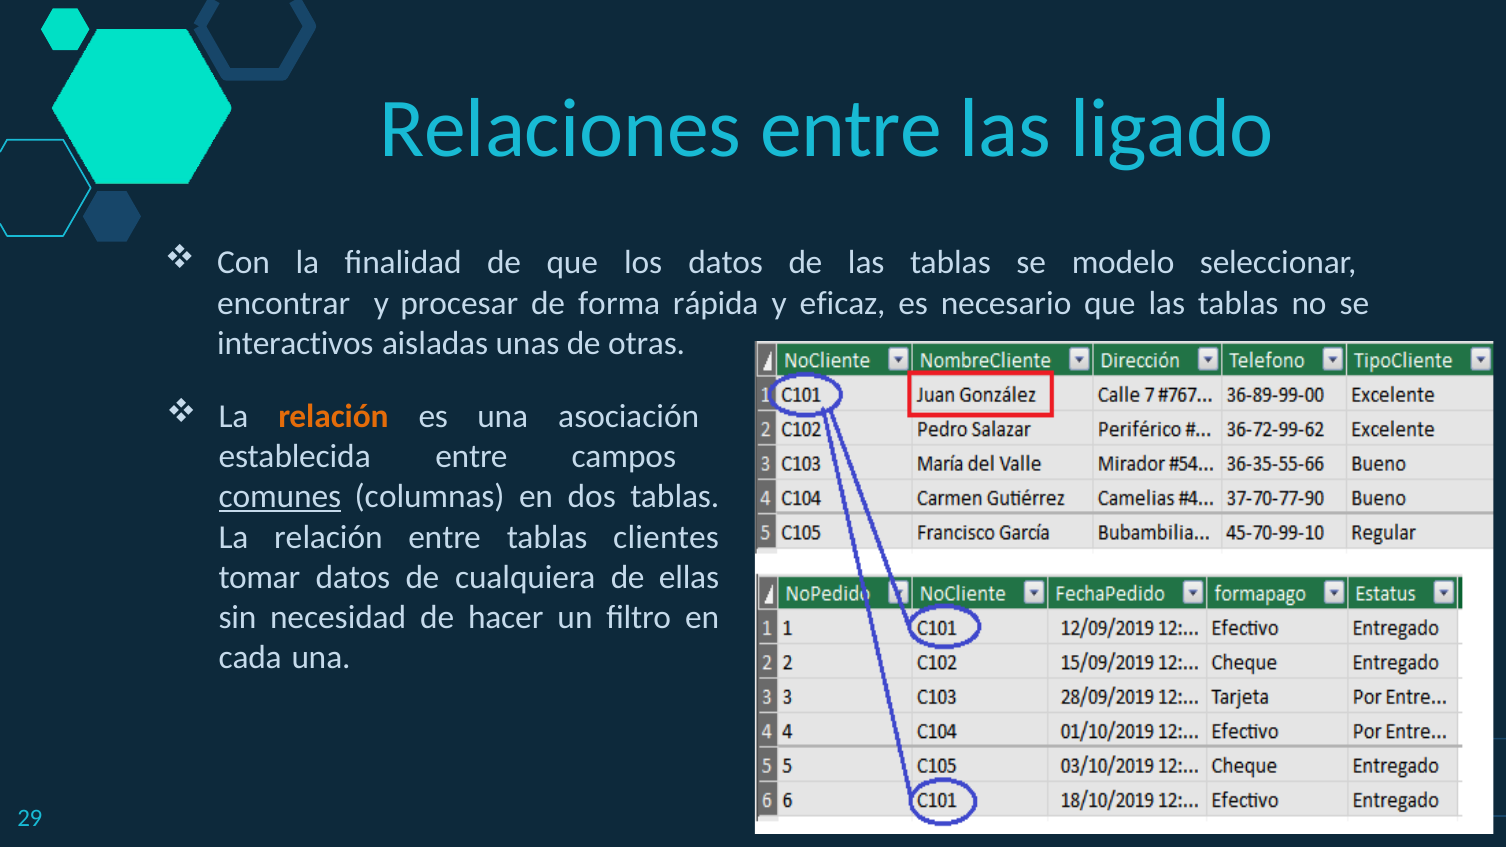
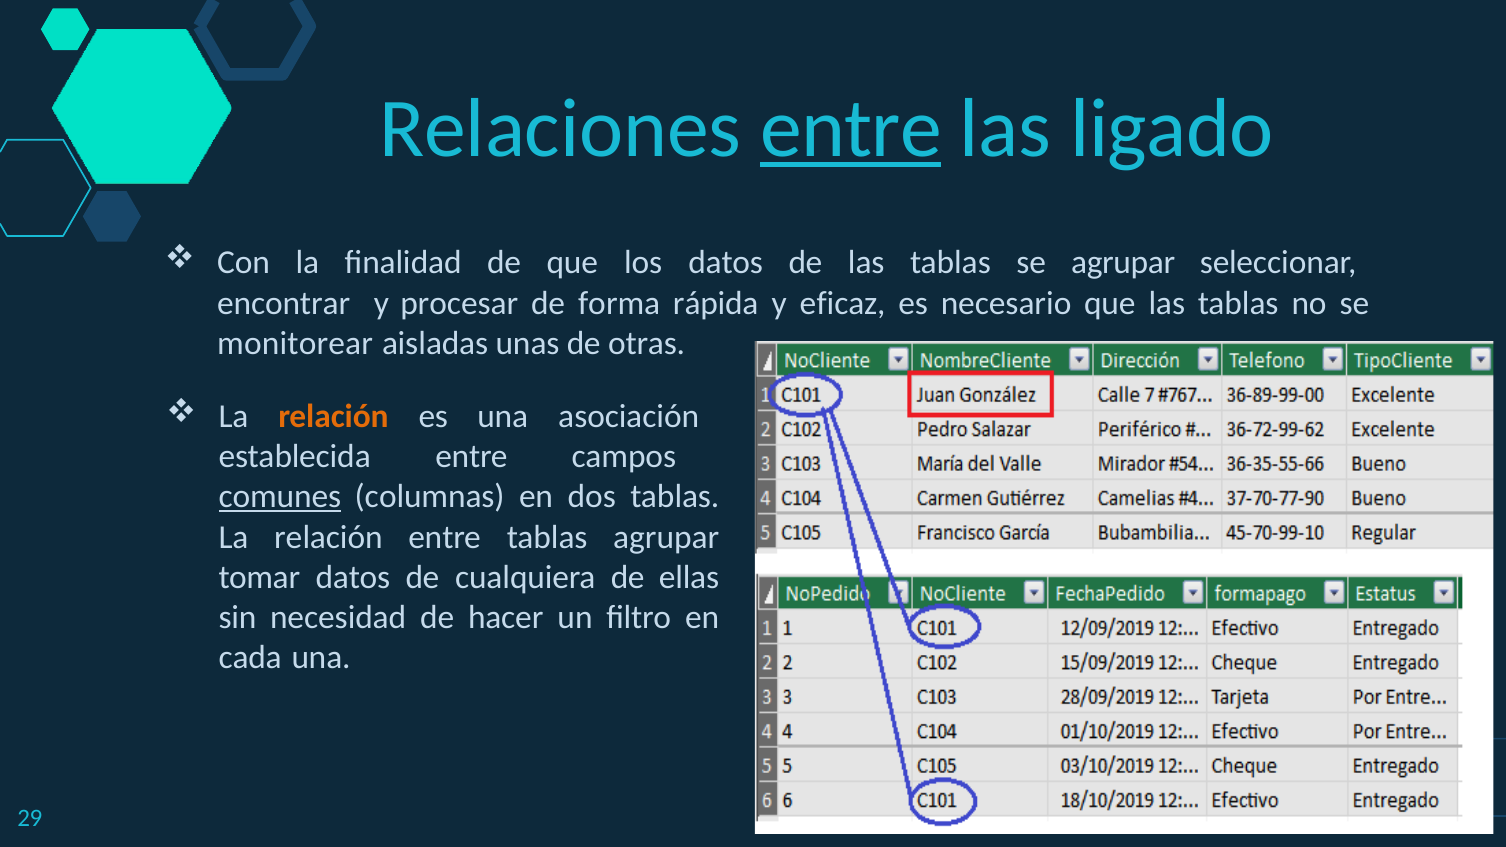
entre underline: none -> present (851, 129)
se modelo: modelo -> agrupar (1123, 263)
interactivos: interactivos -> monitorear (295, 343)
tablas clientes: clientes -> agrupar (666, 537)
